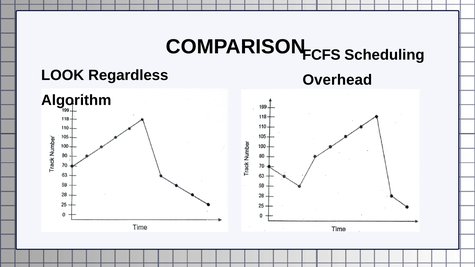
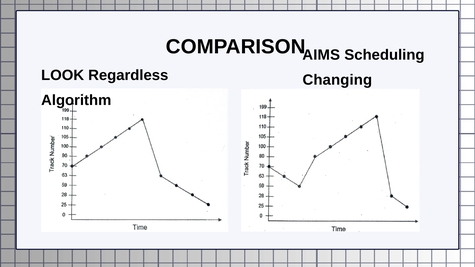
FCFS: FCFS -> AIMS (321, 55)
Overhead: Overhead -> Changing (337, 80)
